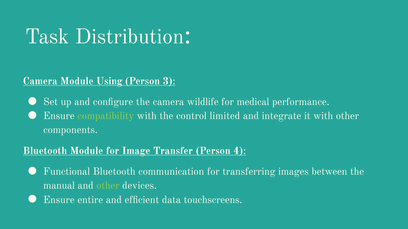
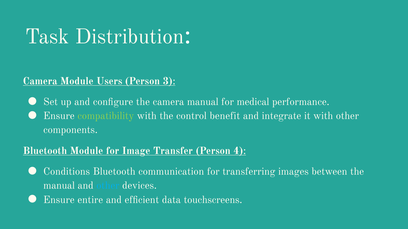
Using: Using -> Users (109, 81)
camera wildlife: wildlife -> manual (203, 102)
limited: limited -> benefit (225, 116)
Functional: Functional -> Conditions (67, 172)
other colour: light green -> light blue (108, 186)
